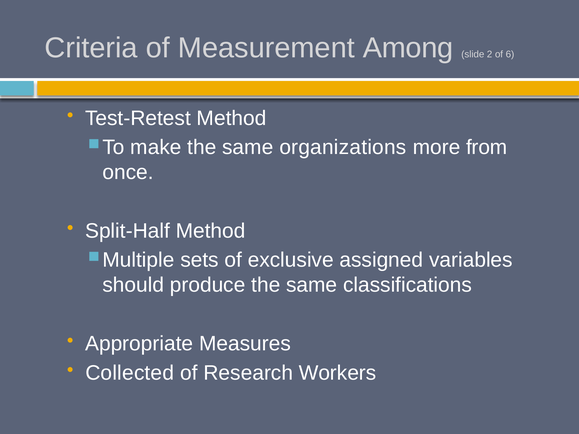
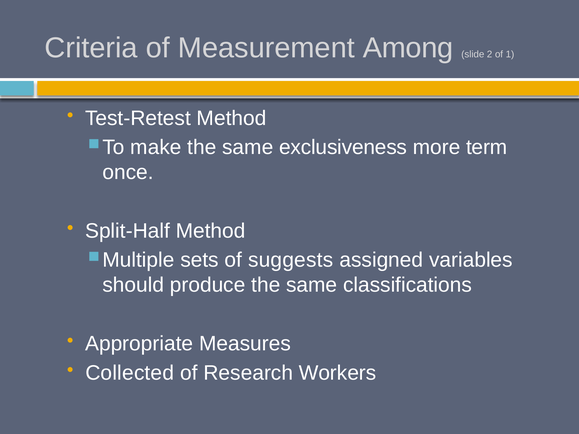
6: 6 -> 1 (510, 54)
organizations: organizations -> exclusiveness (343, 147)
from: from -> term (487, 147)
exclusive: exclusive -> suggests (291, 260)
